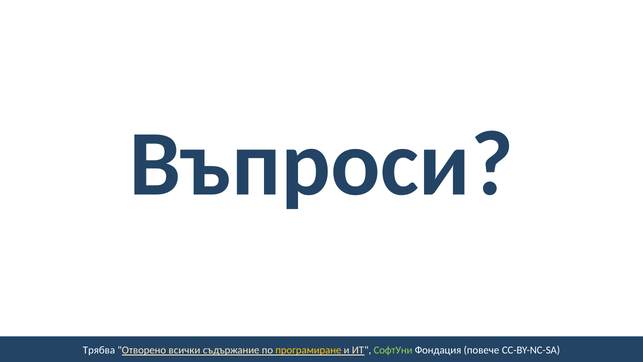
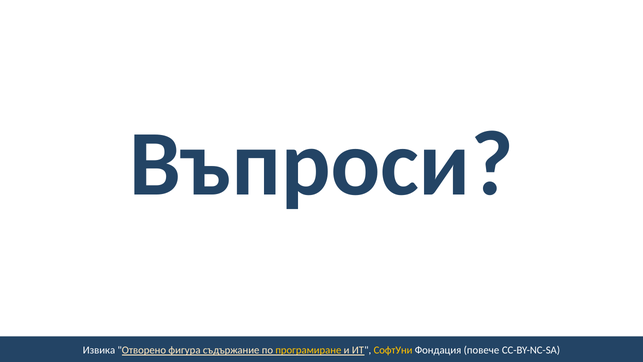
Трябва: Трябва -> Извика (99, 350)
всички: всички -> фигура (184, 350)
СофтУни colour: light green -> yellow (393, 350)
